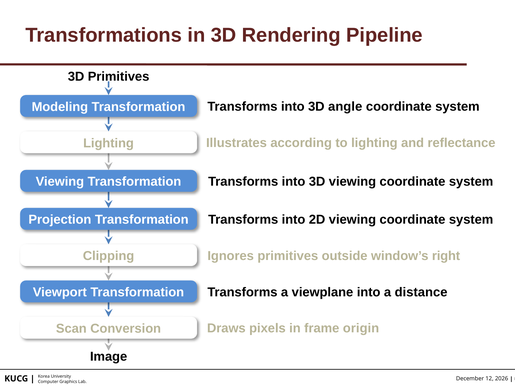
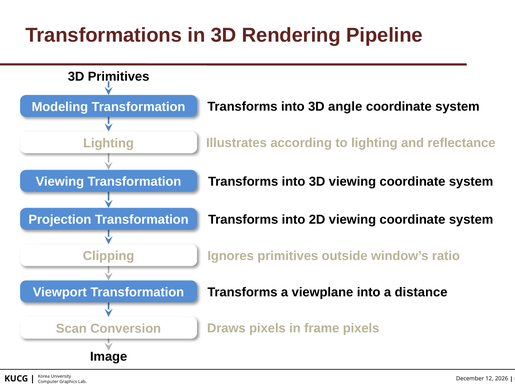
right: right -> ratio (446, 255)
frame origin: origin -> pixels (361, 328)
